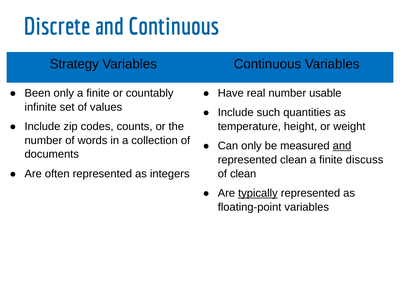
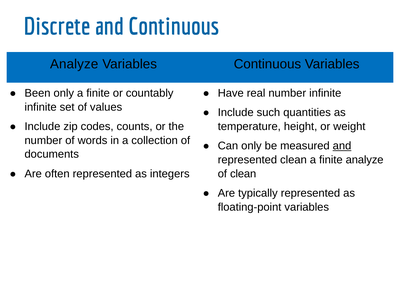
Strategy: Strategy -> Analyze (74, 64)
number usable: usable -> infinite (325, 93)
finite discuss: discuss -> analyze (365, 160)
typically underline: present -> none (258, 193)
